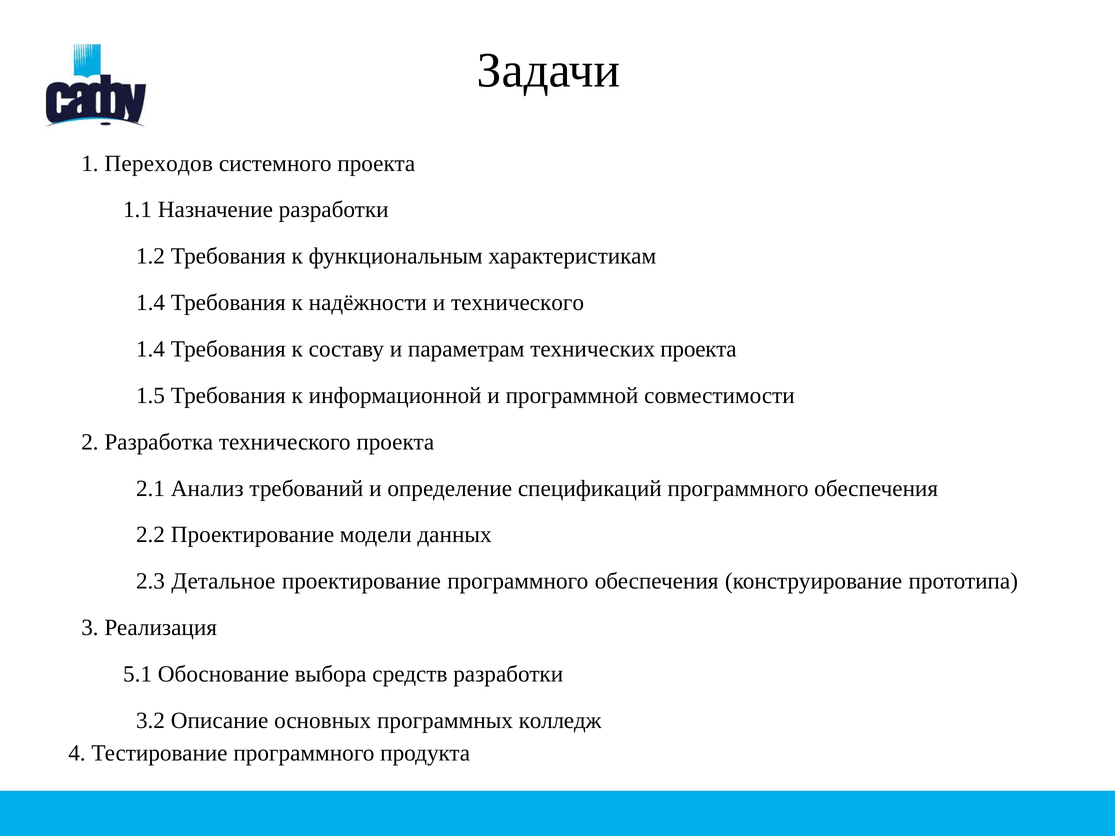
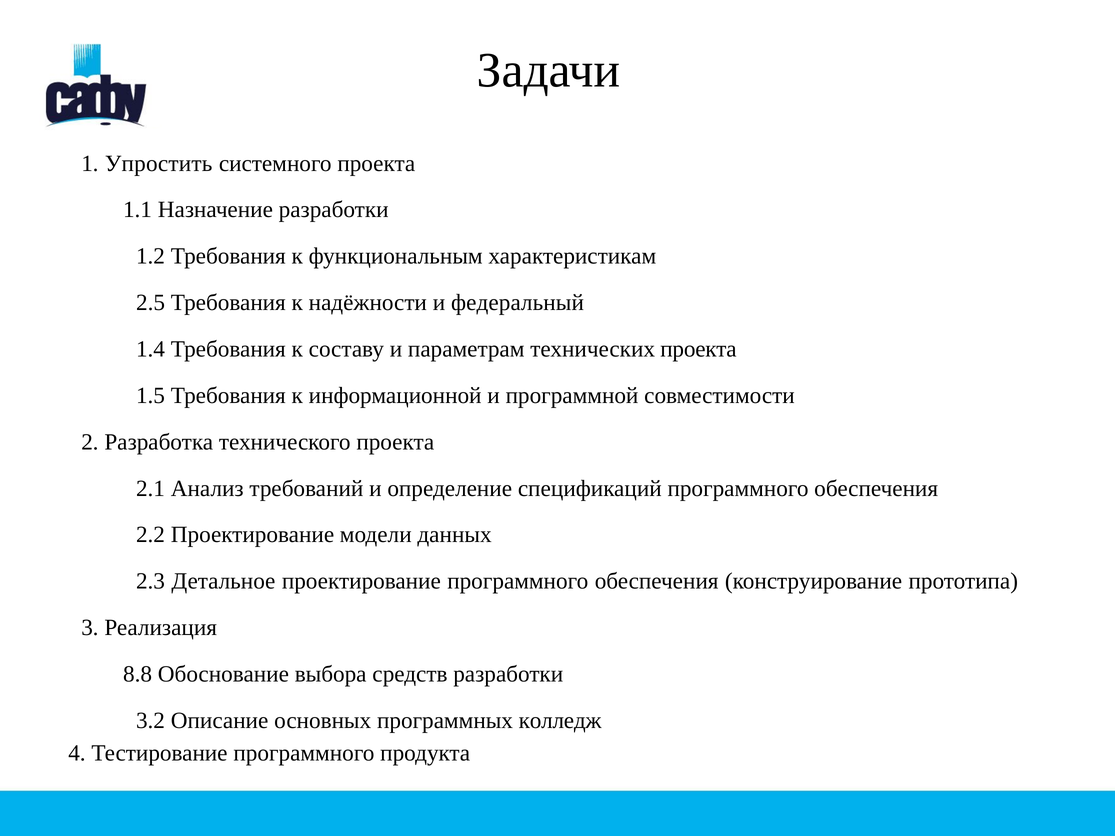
Переходов: Переходов -> Упростить (159, 163)
1.4: 1.4 -> 2.5 (151, 303)
и технического: технического -> федеральный (517, 303)
5.1: 5.1 -> 8.8 (138, 674)
